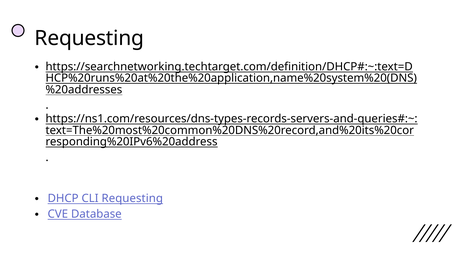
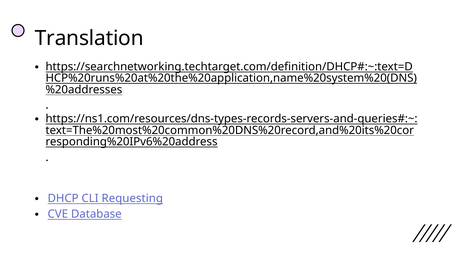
Requesting: Requesting -> Translation (89, 38)
